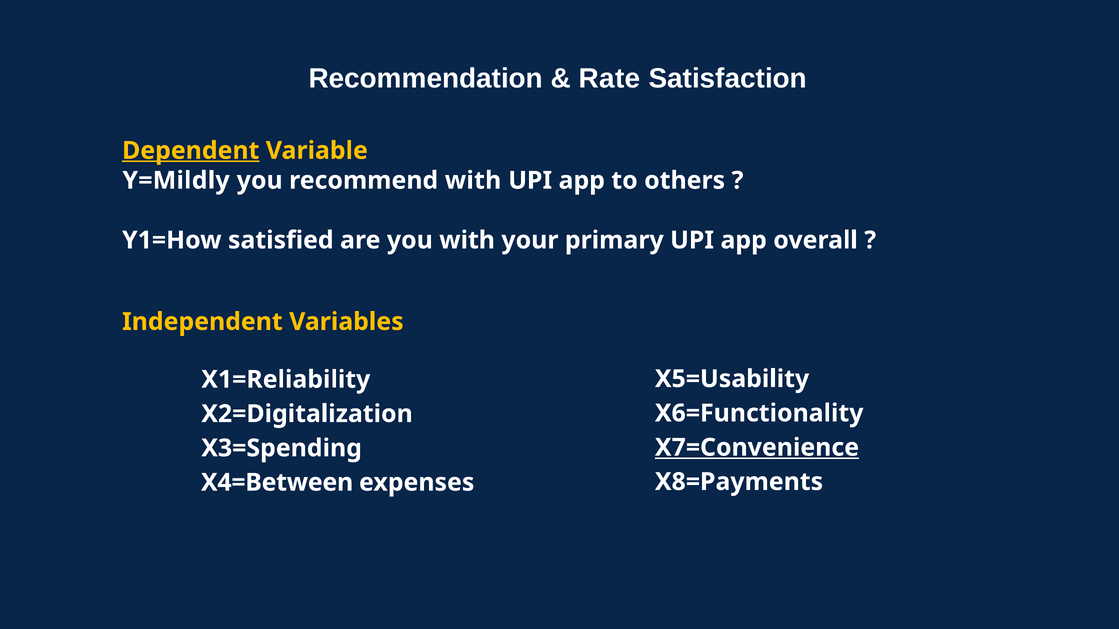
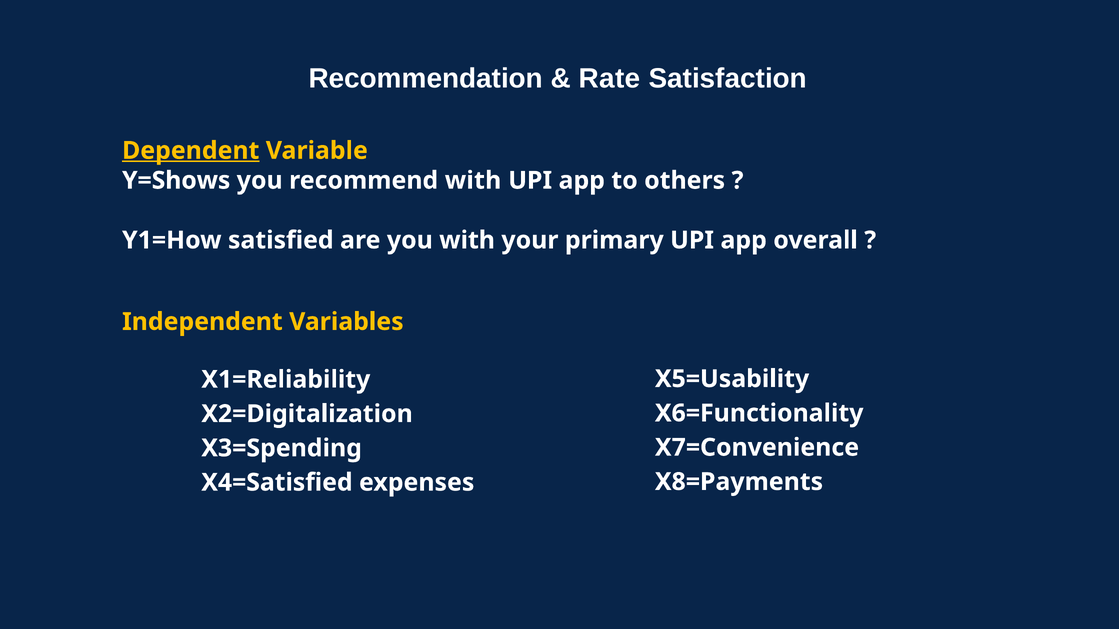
Y=Mildly: Y=Mildly -> Y=Shows (176, 181)
X7=Convenience underline: present -> none (757, 448)
X4=Between: X4=Between -> X4=Satisfied (277, 483)
